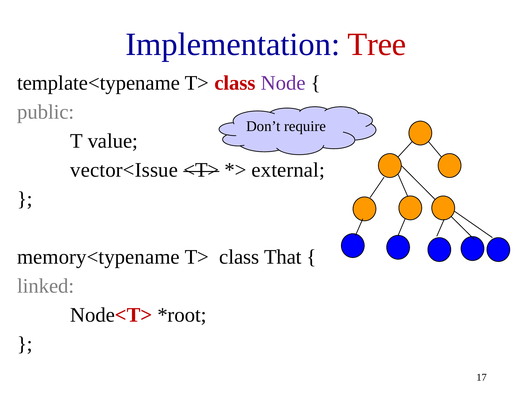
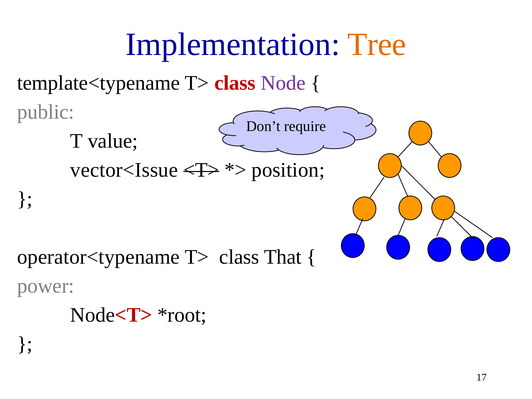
Tree colour: red -> orange (377, 44)
external: external -> position (288, 170)
memory<typename: memory<typename -> operator<typename (98, 257)
linked: linked -> power (46, 286)
